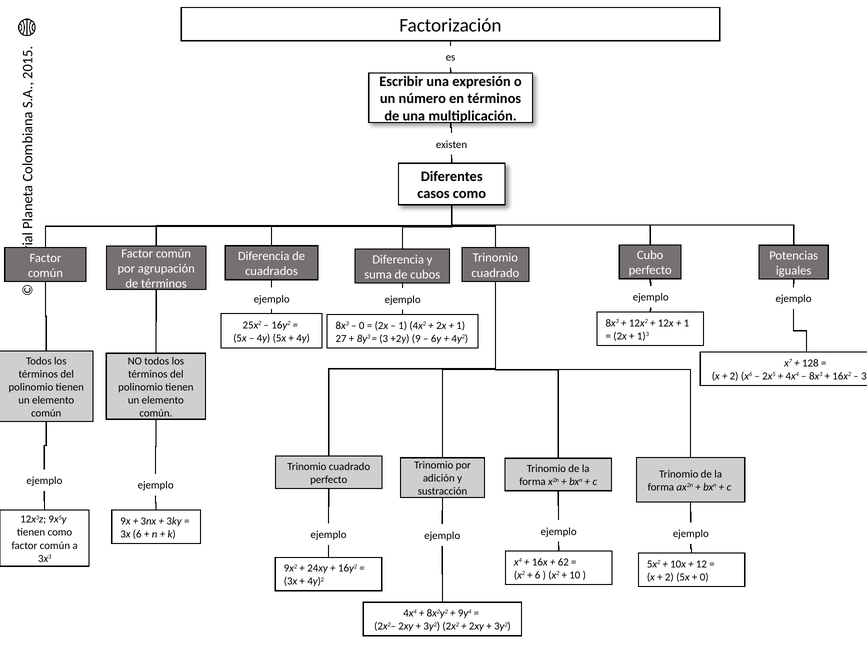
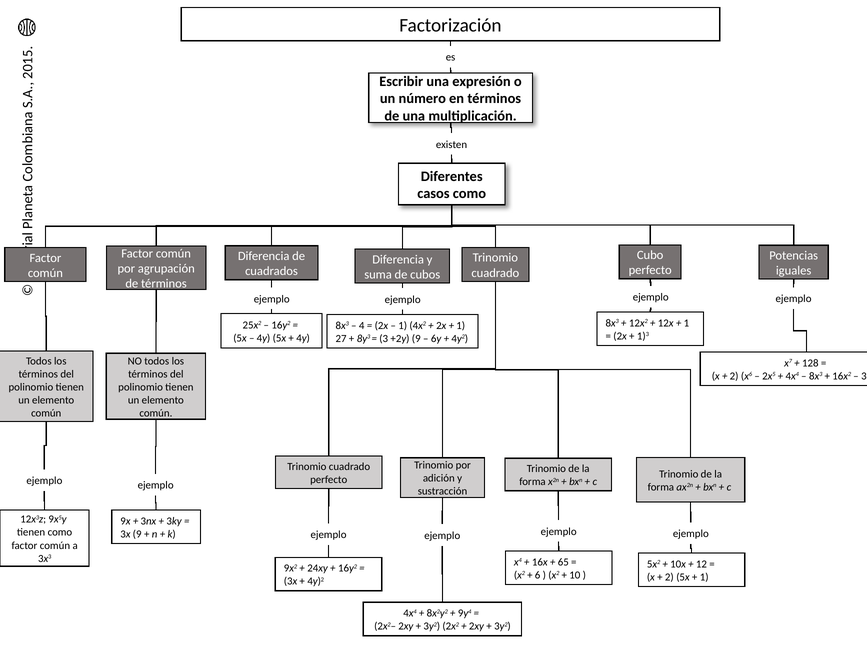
0: 0 -> 4 (362, 326)
3x 6: 6 -> 9 (137, 534)
62: 62 -> 65 (563, 562)
0: 0 -> 1 (704, 577)
